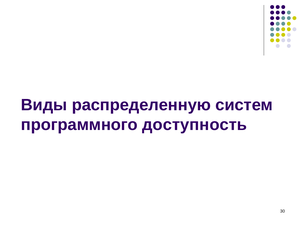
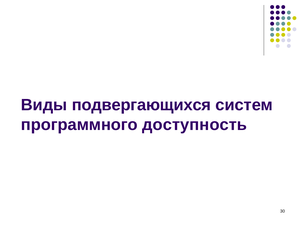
распределенную: распределенную -> подвергающихся (141, 105)
